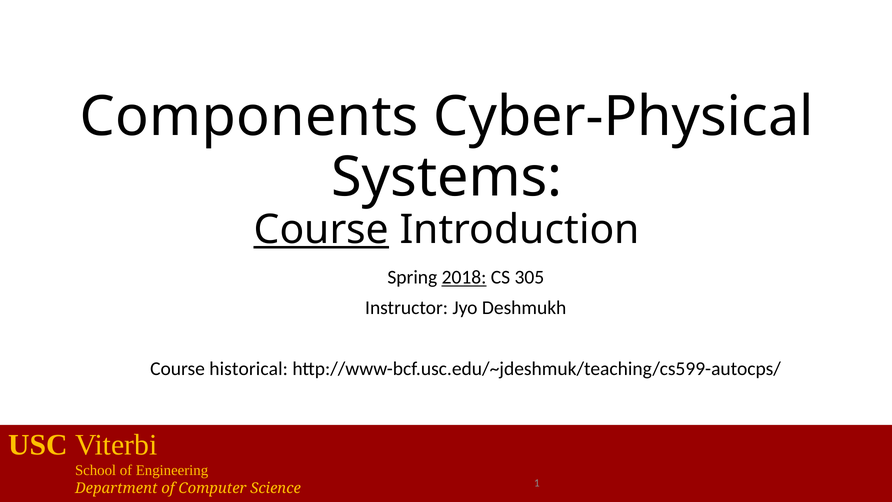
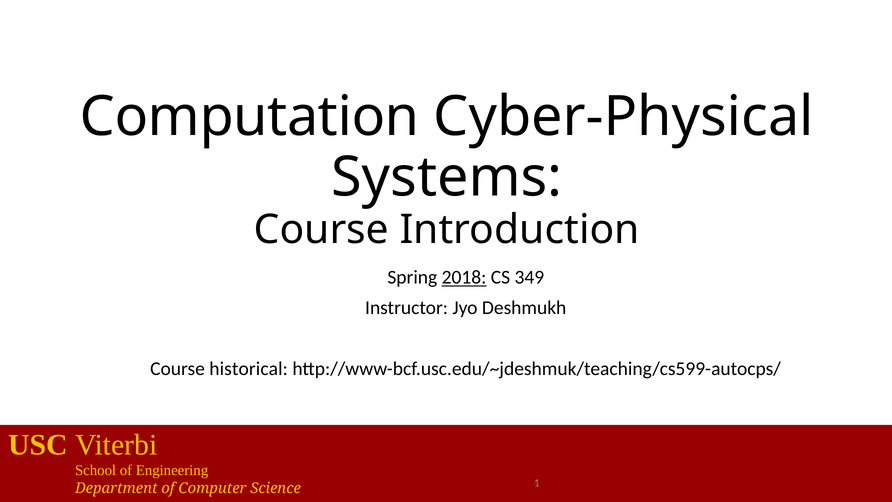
Components: Components -> Computation (250, 117)
Course underline: present -> none (321, 229)
305: 305 -> 349 (529, 277)
